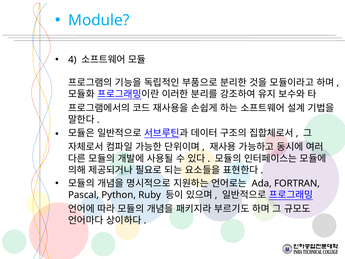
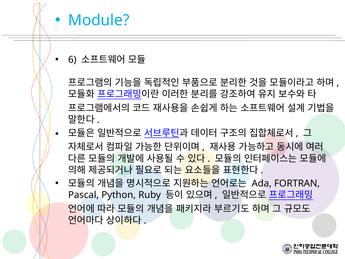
4: 4 -> 6 (72, 60)
